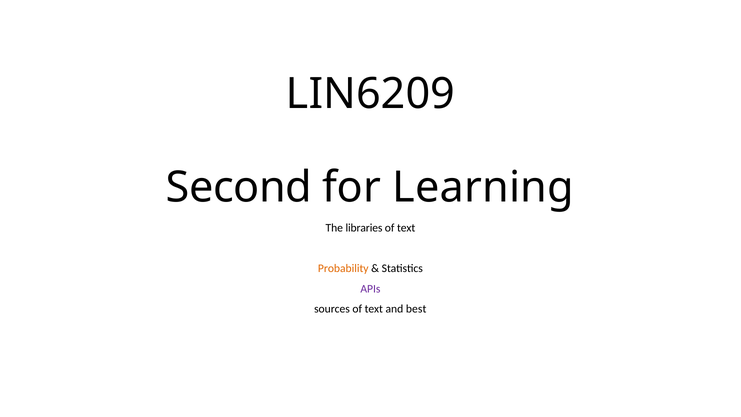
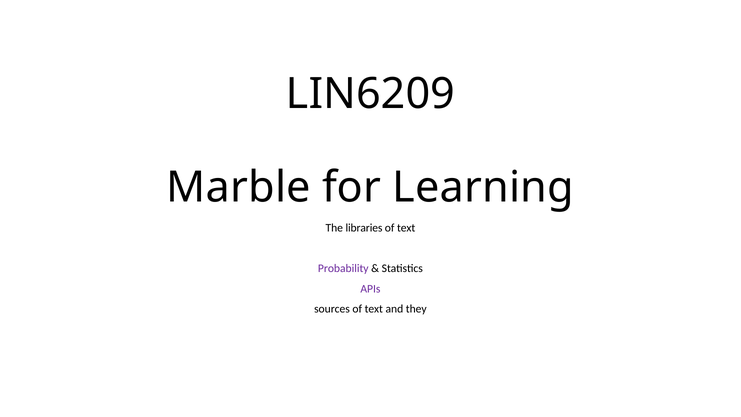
Second: Second -> Marble (239, 187)
Probability colour: orange -> purple (343, 268)
best: best -> they (416, 309)
